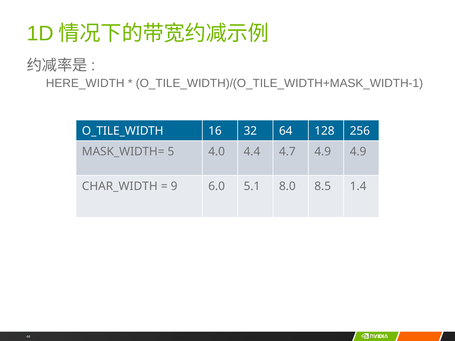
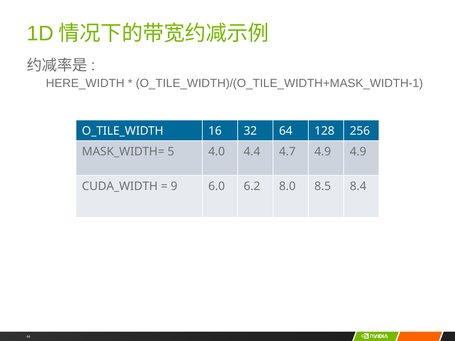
CHAR_WIDTH: CHAR_WIDTH -> CUDA_WIDTH (120, 187)
5.1: 5.1 -> 6.2 (252, 187)
1.4: 1.4 -> 8.4 (358, 187)
